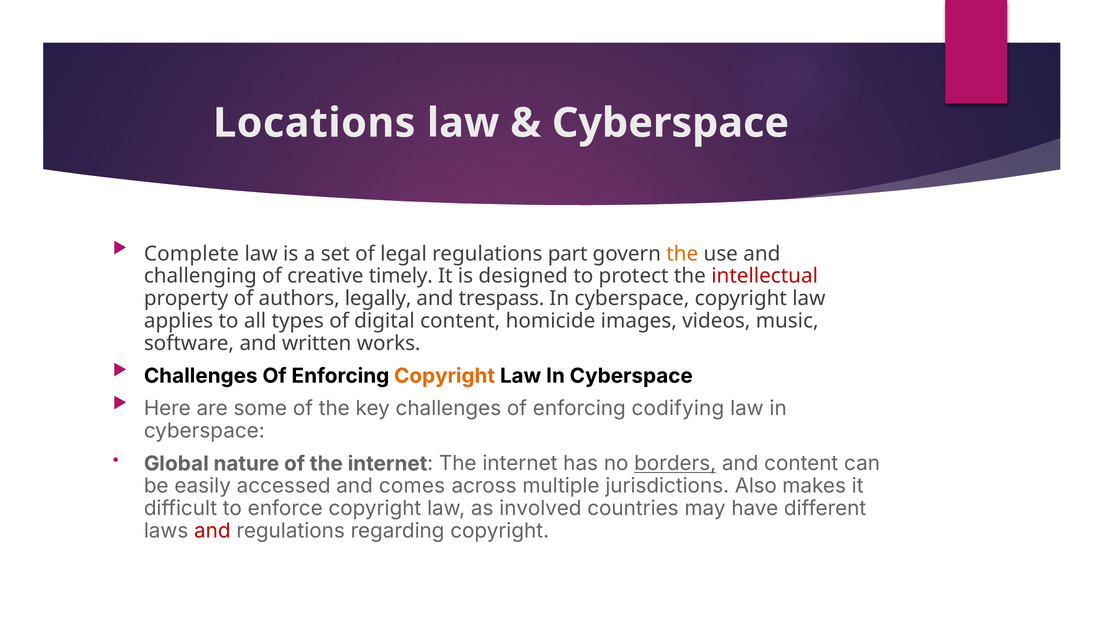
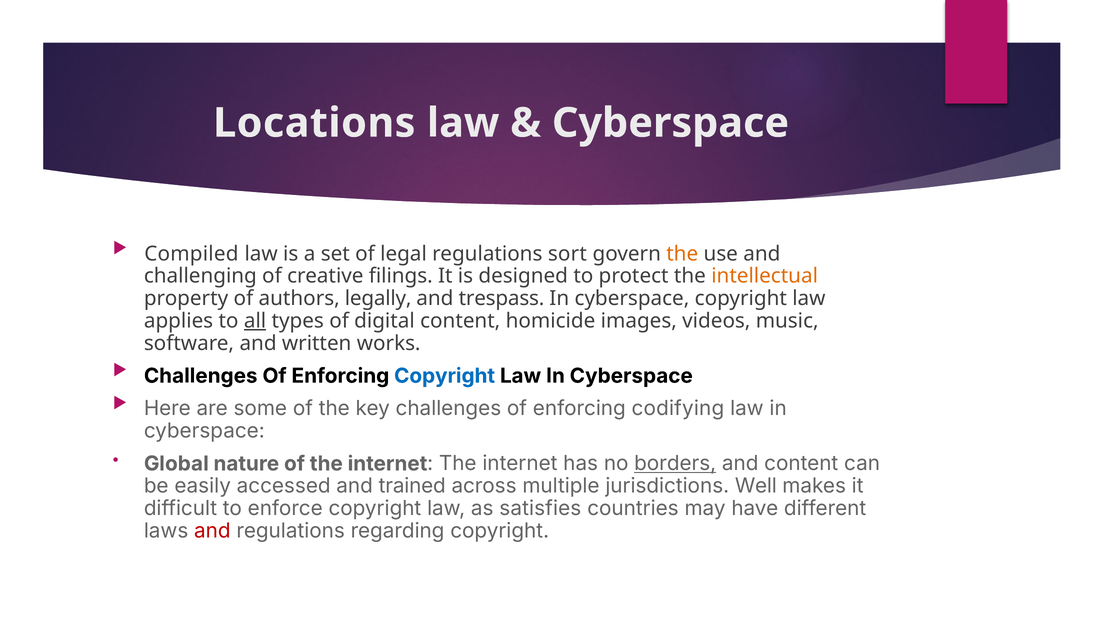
Complete: Complete -> Compiled (191, 254)
part: part -> sort (567, 254)
timely: timely -> filings (401, 276)
intellectual colour: red -> orange (765, 276)
all underline: none -> present (255, 321)
Copyright colour: orange -> blue (445, 376)
comes: comes -> trained (412, 486)
Also: Also -> Well (756, 486)
involved: involved -> satisfies (540, 508)
